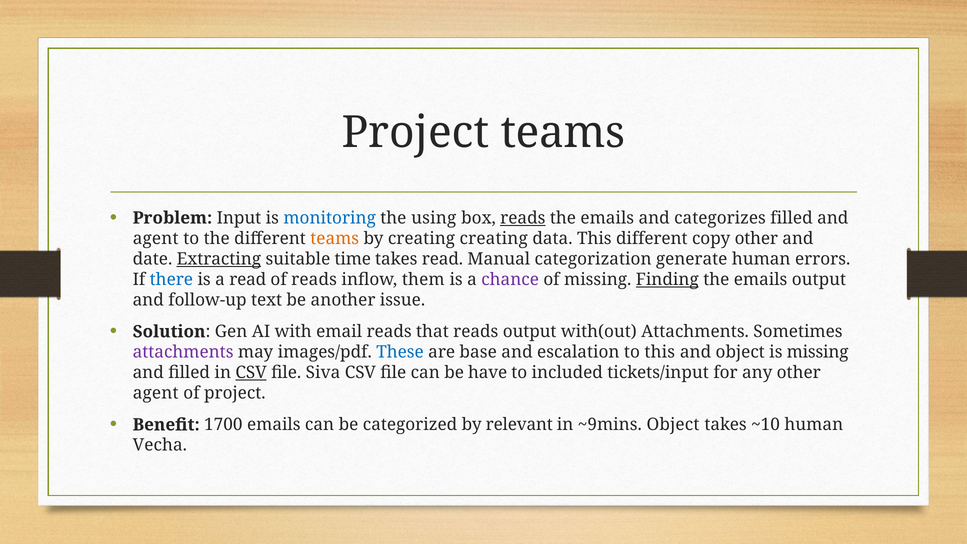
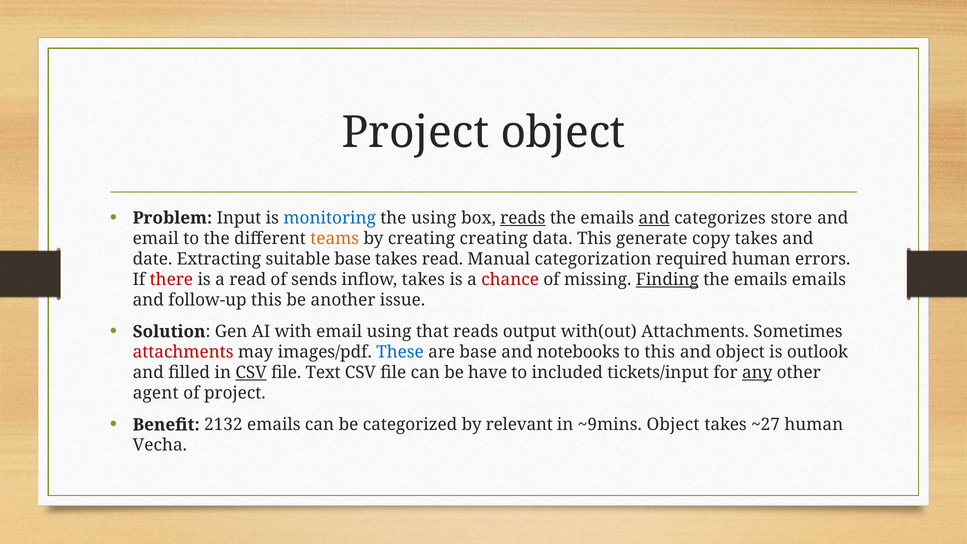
Project teams: teams -> object (563, 133)
and underline: none -> present (654, 218)
categorizes filled: filled -> store (791, 218)
agent: agent -> email (156, 238)
This different: different -> generate (652, 238)
copy other: other -> takes (756, 238)
Extracting underline: present -> none (219, 259)
suitable time: time -> base (353, 259)
generate: generate -> required (692, 259)
there colour: blue -> red (171, 280)
of reads: reads -> sends (314, 280)
inflow them: them -> takes (423, 280)
chance colour: purple -> red (510, 280)
emails output: output -> emails (819, 280)
follow-up text: text -> this (266, 300)
email reads: reads -> using (389, 332)
attachments colour: purple -> red (183, 352)
escalation: escalation -> notebooks (578, 352)
is missing: missing -> outlook (818, 352)
Siva: Siva -> Text (323, 373)
any underline: none -> present (757, 373)
1700: 1700 -> 2132 (223, 425)
~10: ~10 -> ~27 (766, 425)
